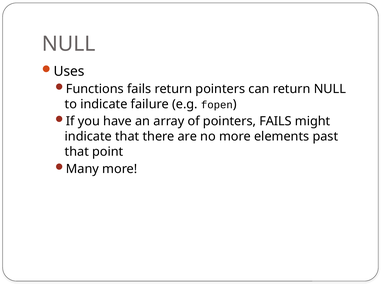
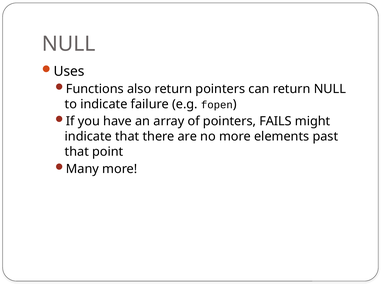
Functions fails: fails -> also (139, 89)
